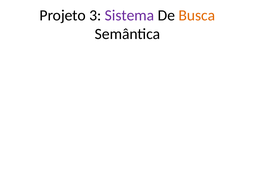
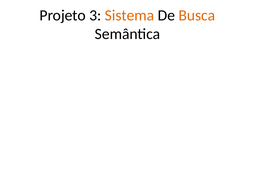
Sistema colour: purple -> orange (129, 15)
